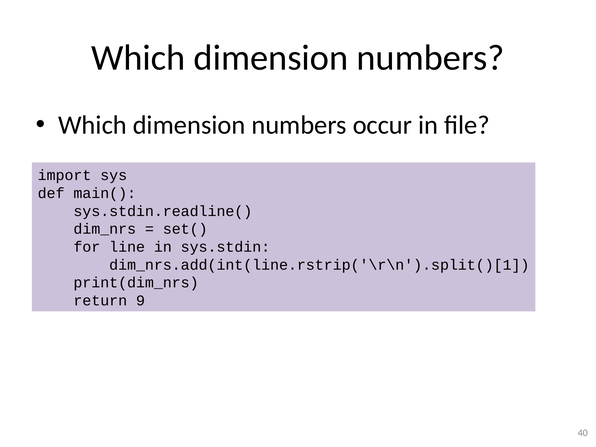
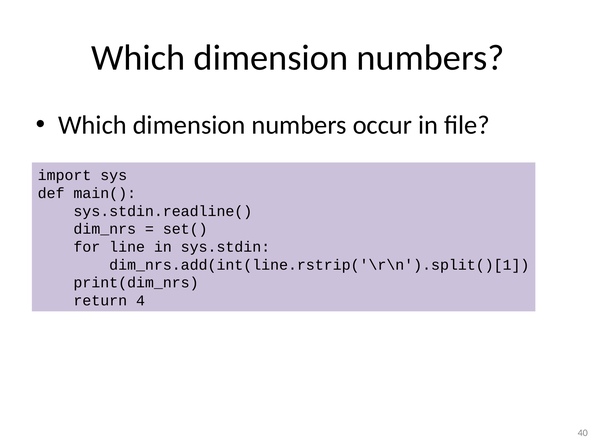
9: 9 -> 4 (141, 301)
